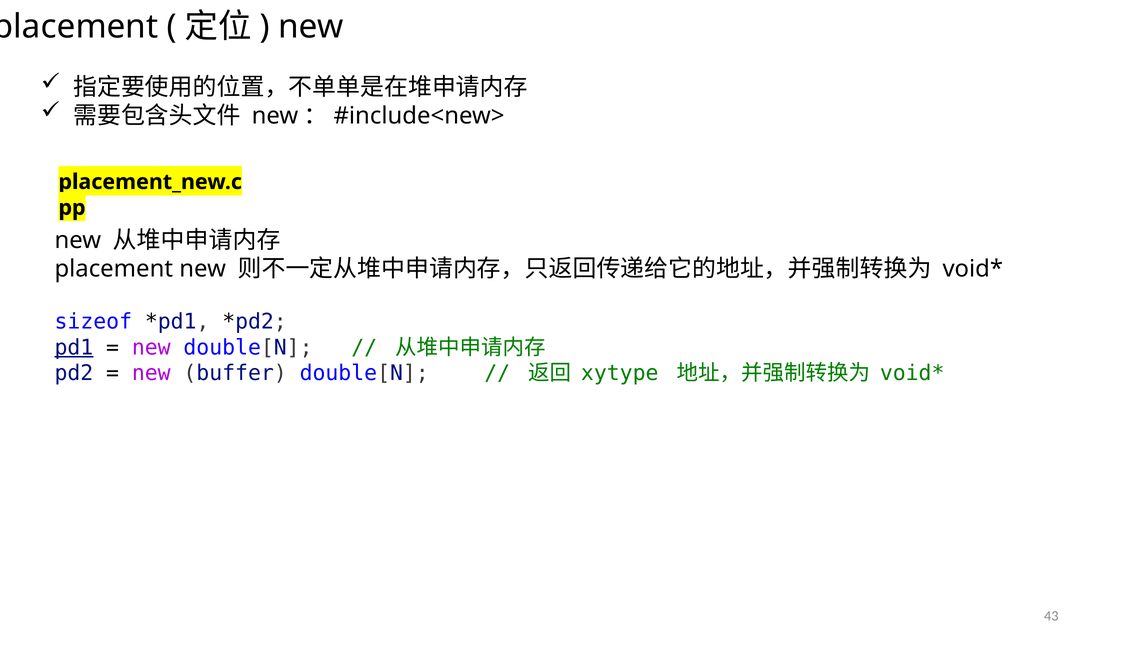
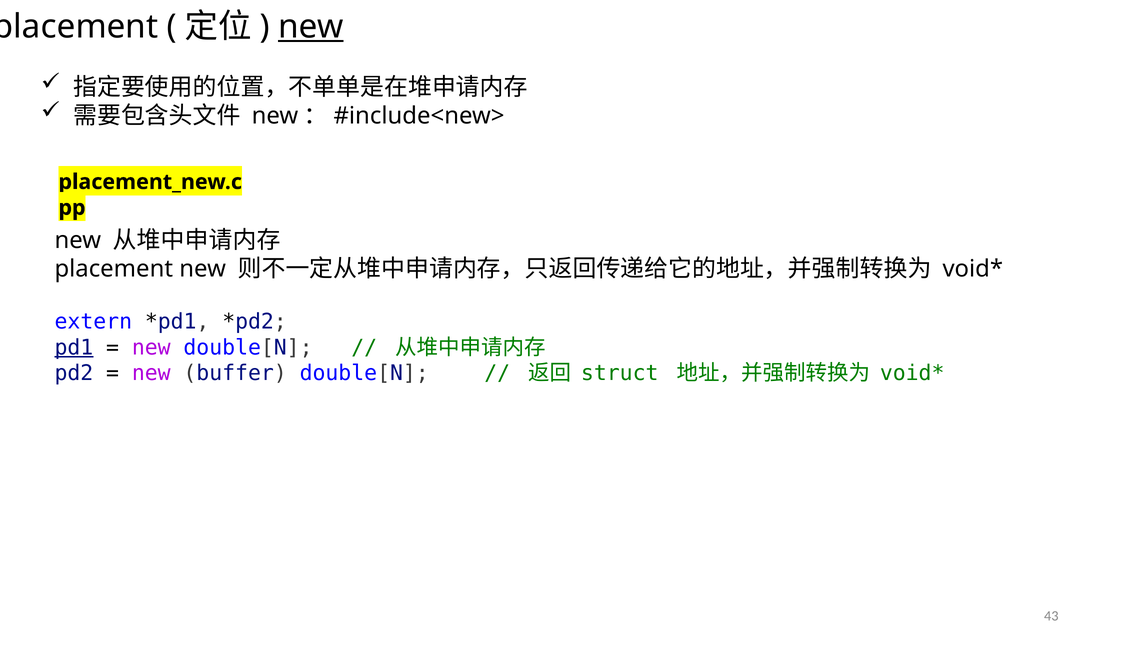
new underline: none -> present (311, 27)
sizeof: sizeof -> extern (93, 322)
xytype: xytype -> struct (620, 373)
